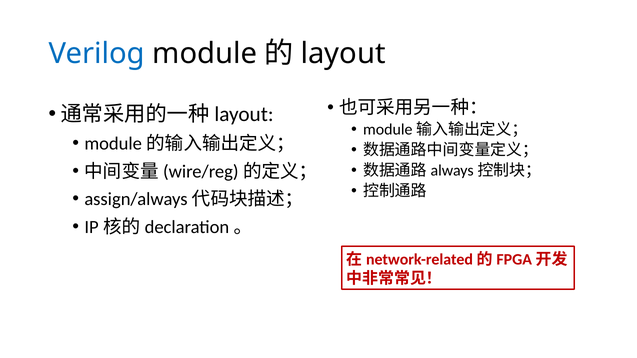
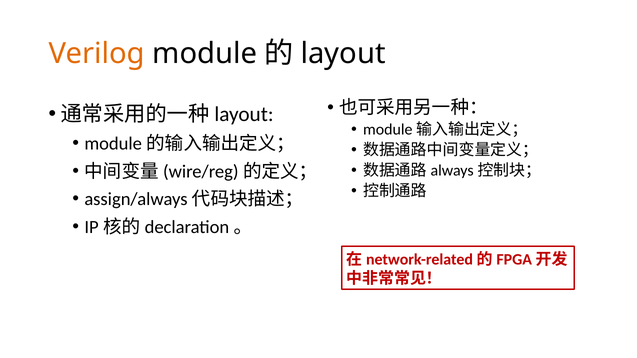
Verilog colour: blue -> orange (97, 54)
